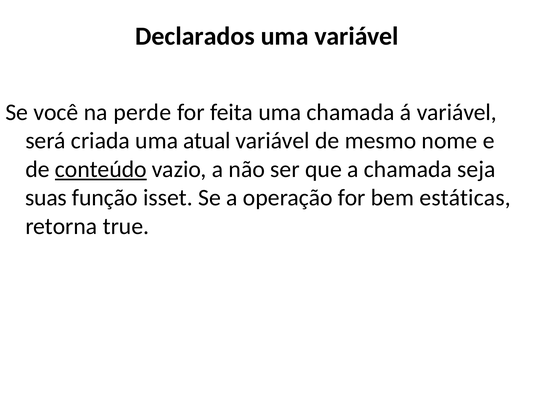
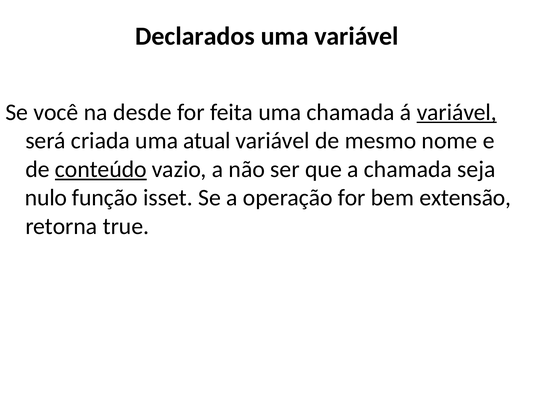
perde: perde -> desde (142, 112)
variável underline: none -> present (457, 112)
suas: suas -> nulo (46, 198)
estáticas: estáticas -> extensão (465, 198)
